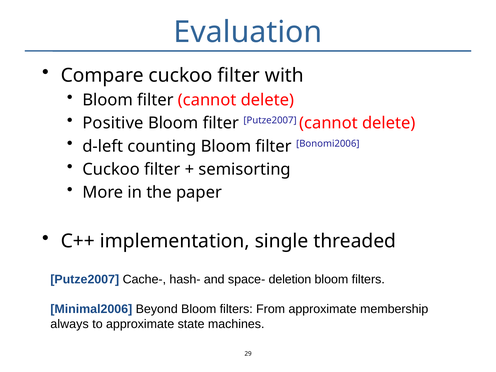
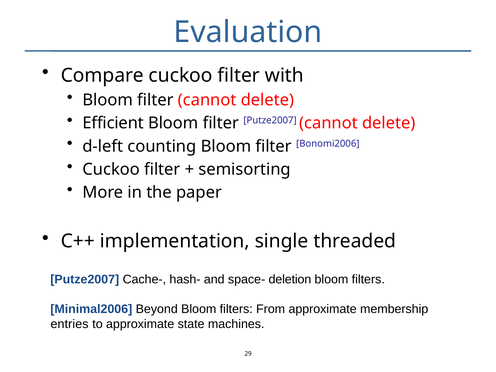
Positive: Positive -> Efficient (113, 123)
always: always -> entries (70, 324)
